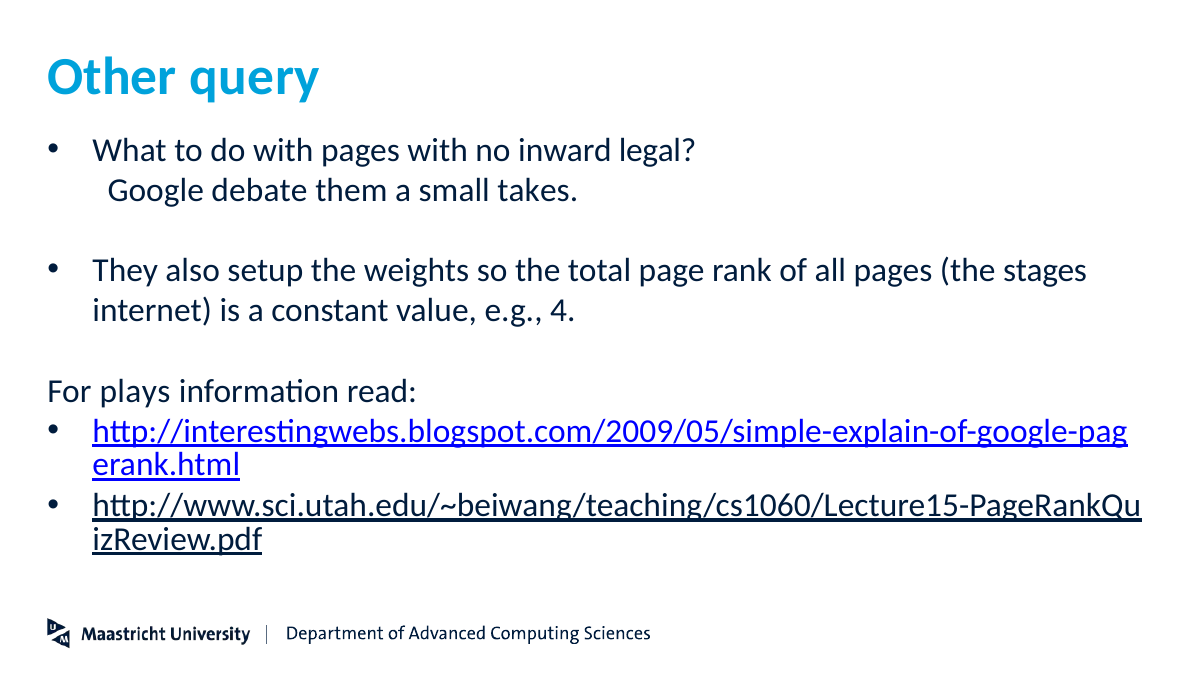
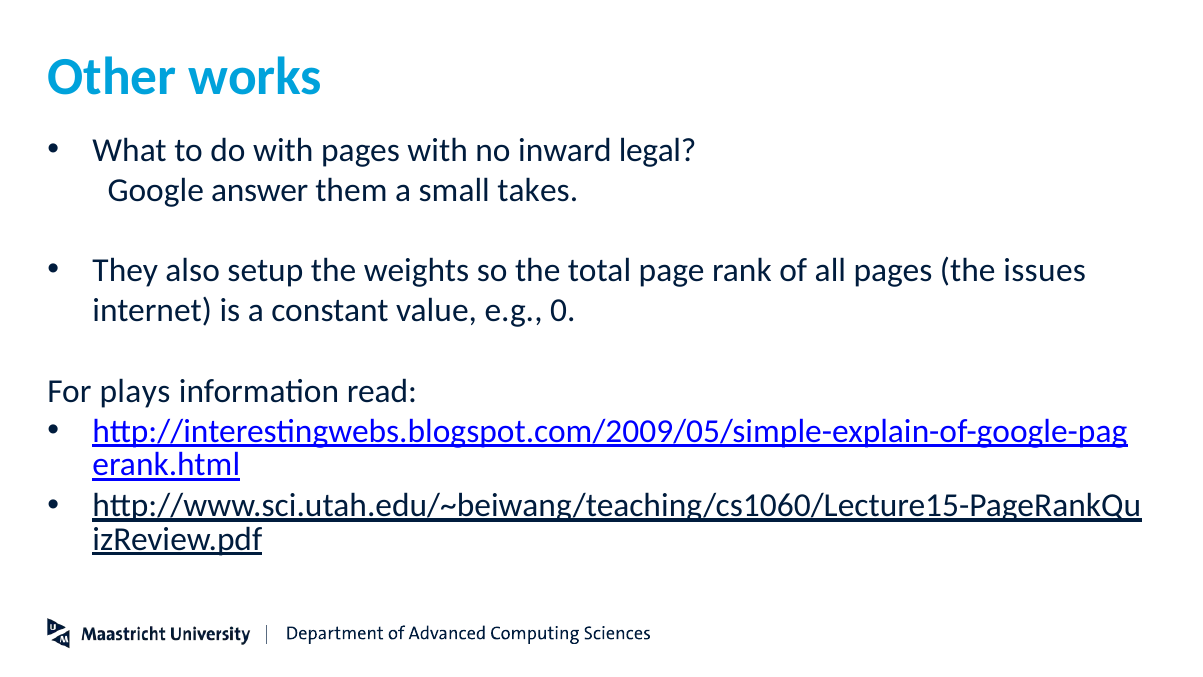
query: query -> works (255, 77)
debate: debate -> answer (260, 190)
stages: stages -> issues (1045, 271)
4: 4 -> 0 (563, 311)
